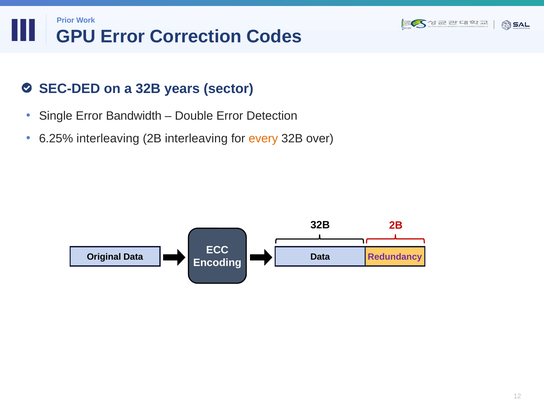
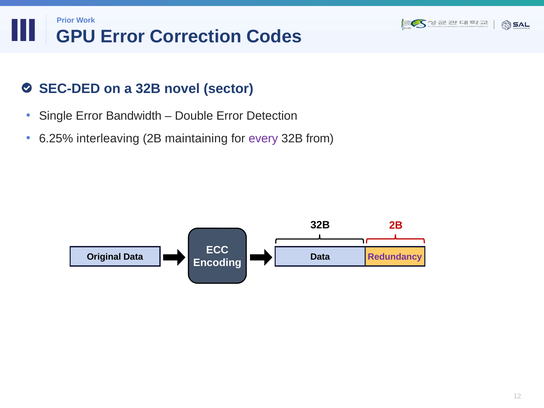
years: years -> novel (182, 89)
2B interleaving: interleaving -> maintaining (196, 139)
every colour: orange -> purple (263, 139)
over: over -> from (320, 139)
